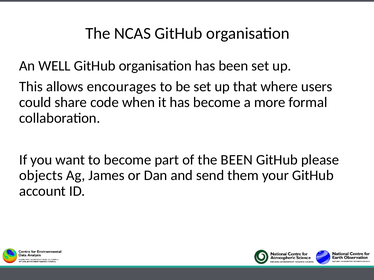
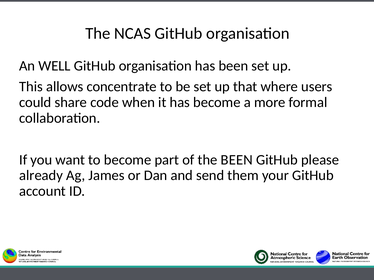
encourages: encourages -> concentrate (122, 87)
objects: objects -> already (41, 176)
